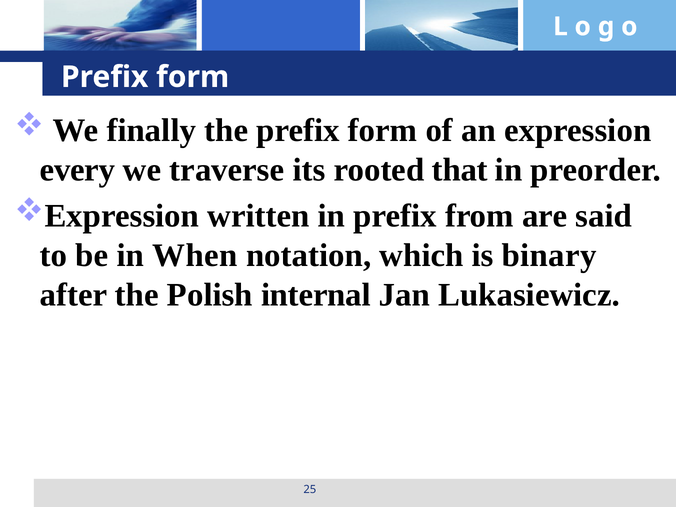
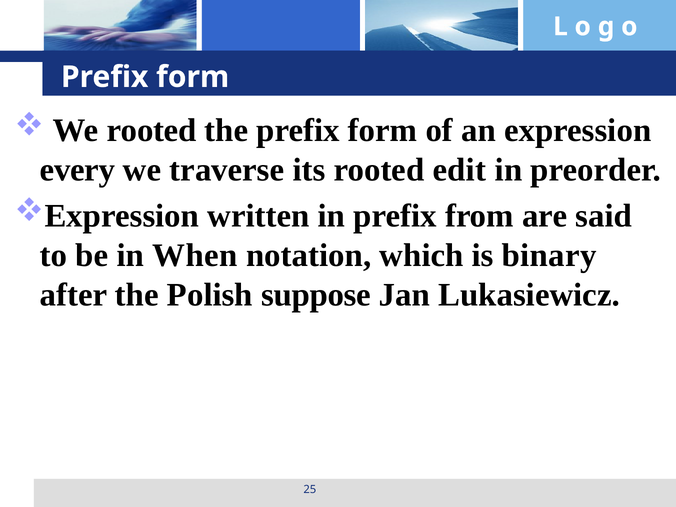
We finally: finally -> rooted (152, 130)
that: that -> edit (459, 170)
internal: internal -> suppose (316, 295)
